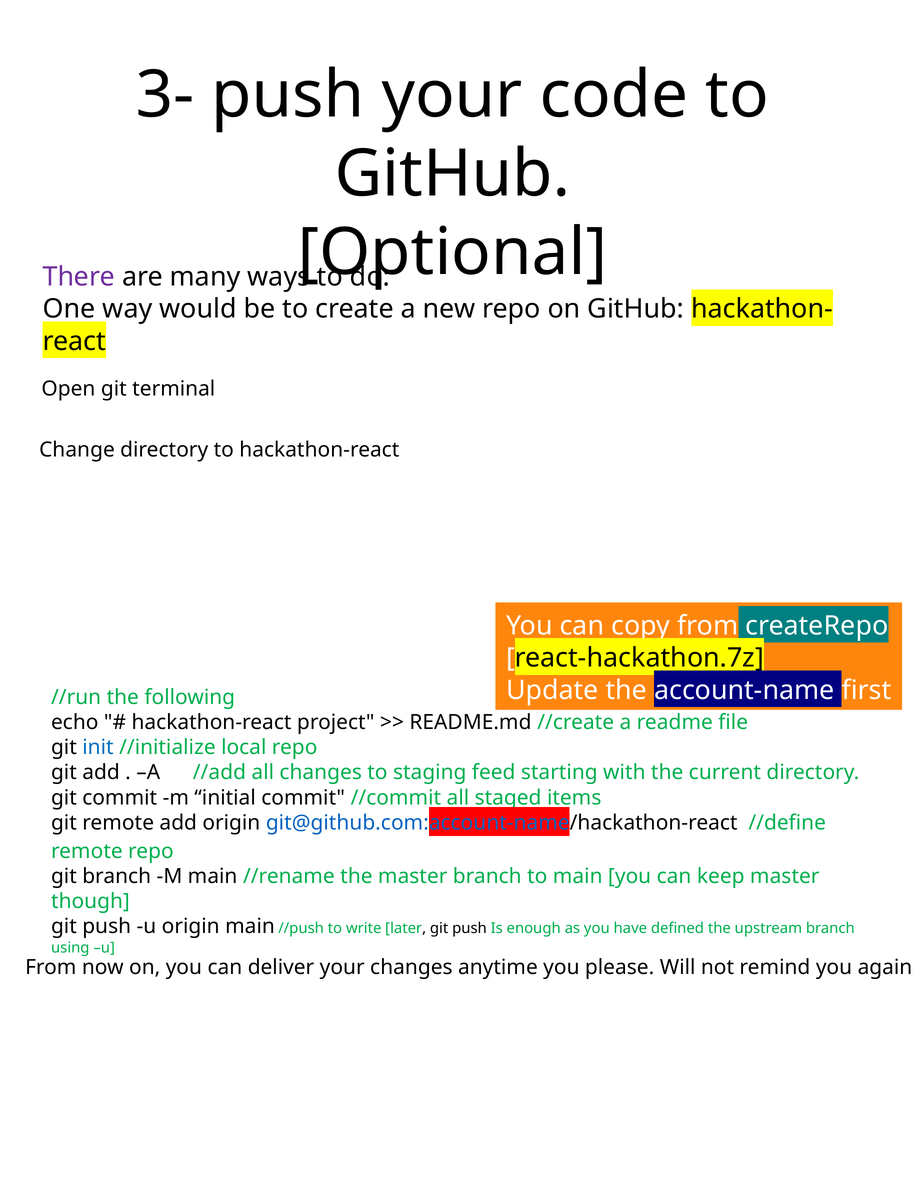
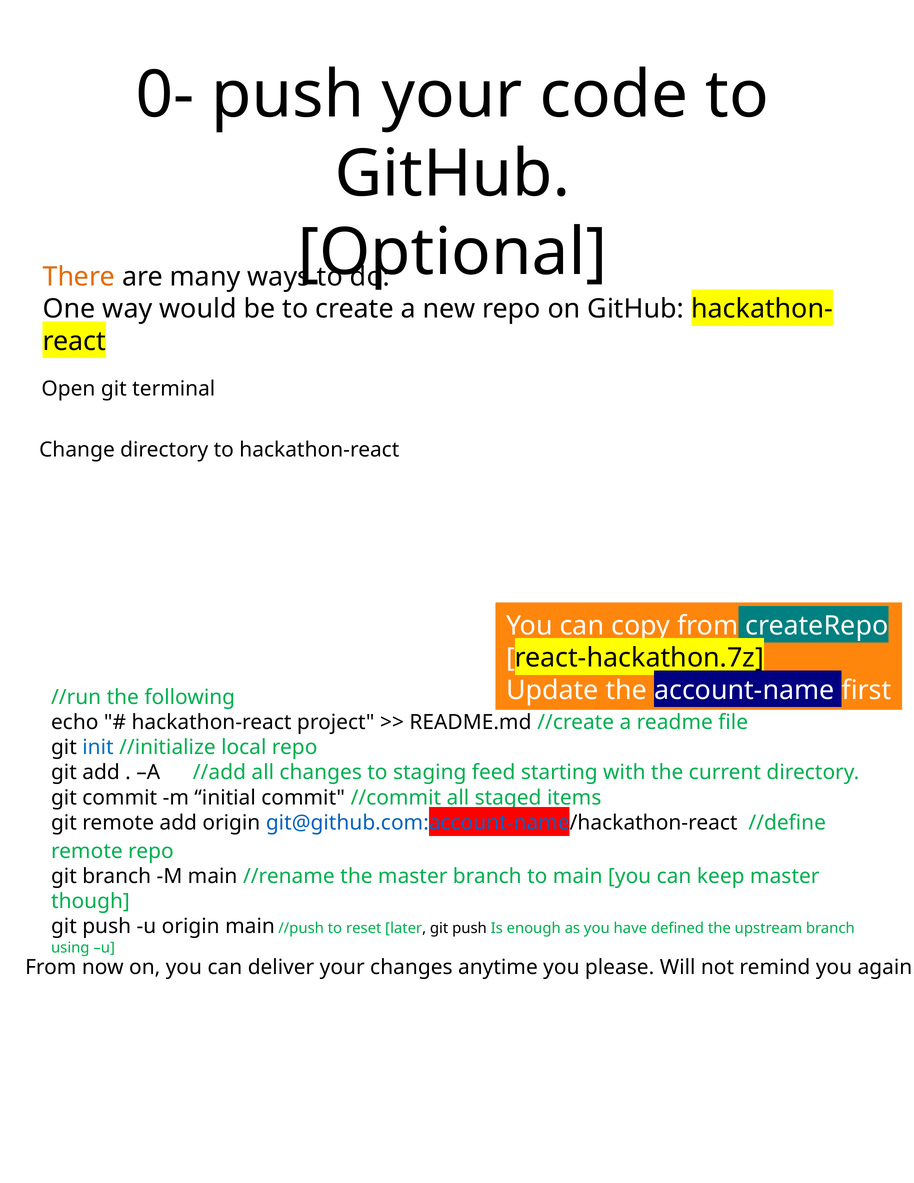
3-: 3- -> 0- (165, 95)
There colour: purple -> orange (79, 277)
write: write -> reset (364, 928)
